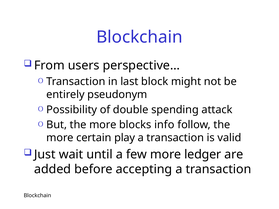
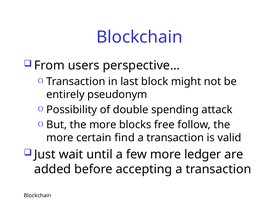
info: info -> free (164, 125)
play: play -> find (125, 138)
